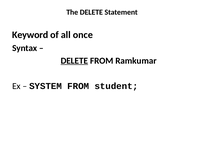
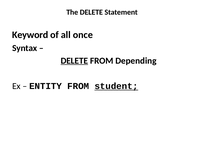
Ramkumar: Ramkumar -> Depending (136, 61)
SYSTEM: SYSTEM -> ENTITY (46, 86)
student underline: none -> present (116, 86)
